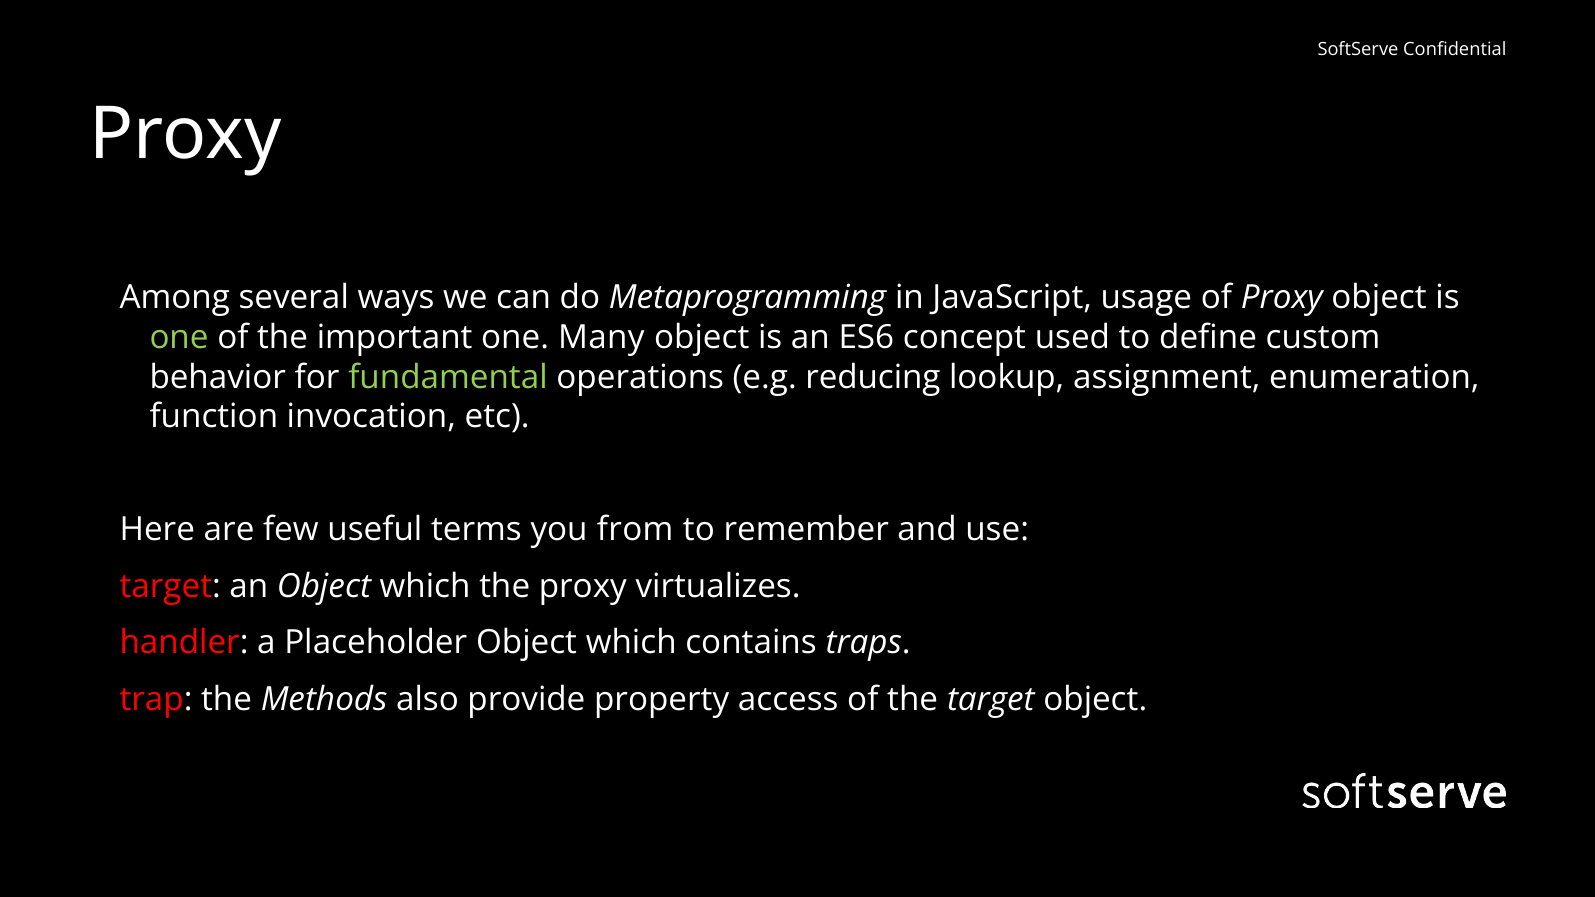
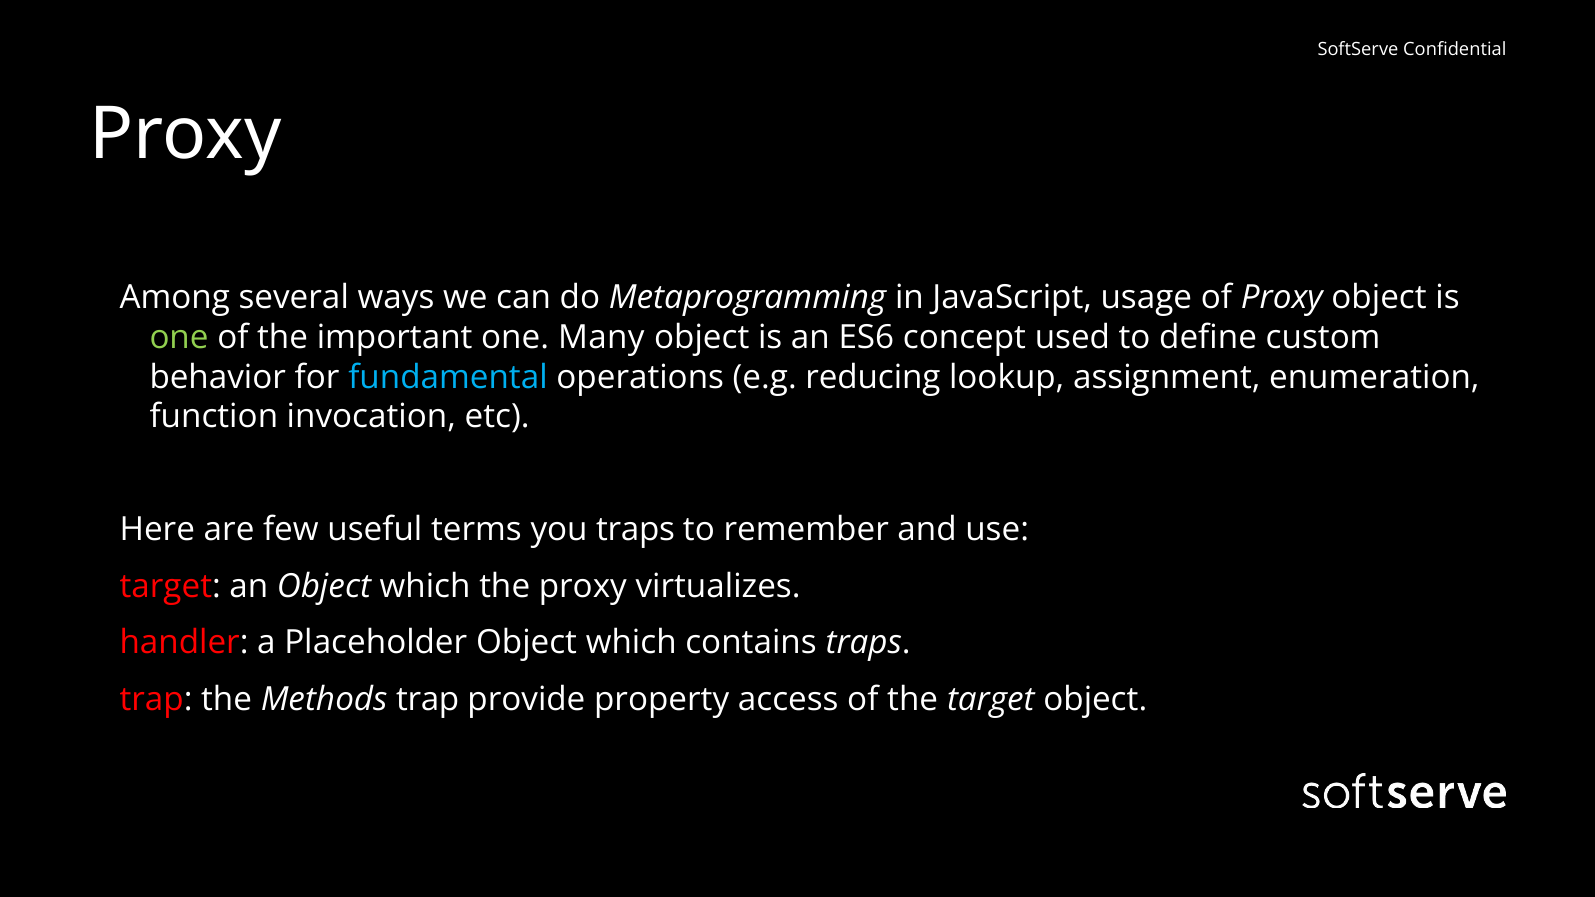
fundamental colour: light green -> light blue (448, 377)
you from: from -> traps (636, 530)
Methods also: also -> trap (428, 700)
